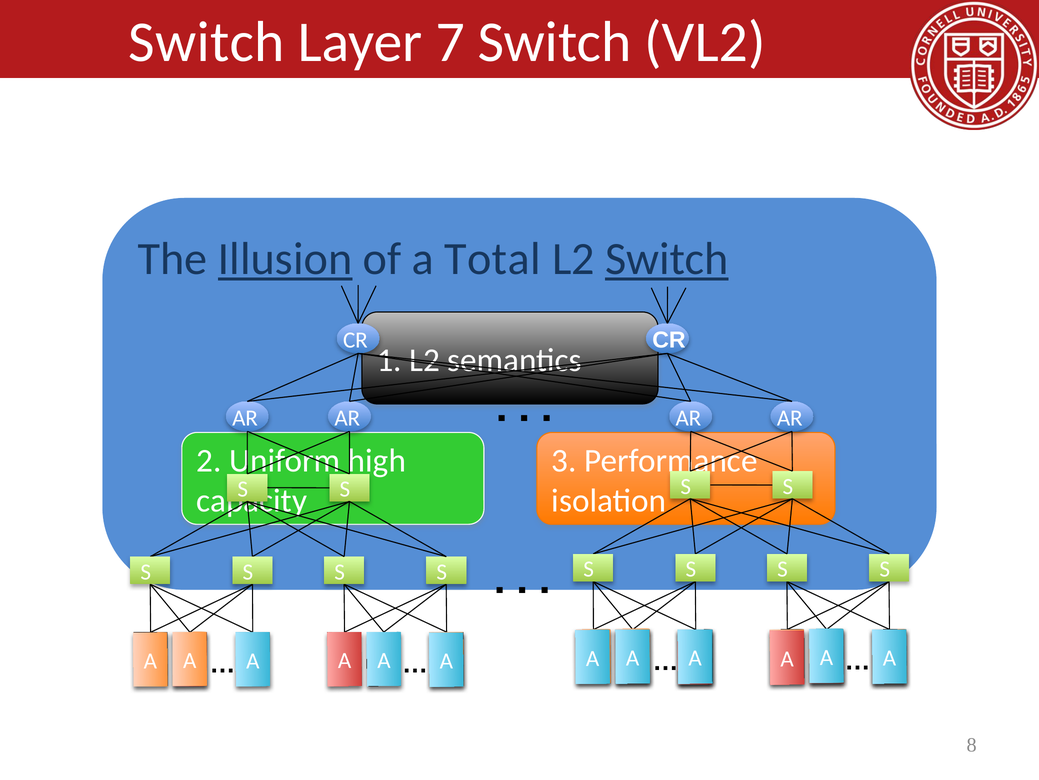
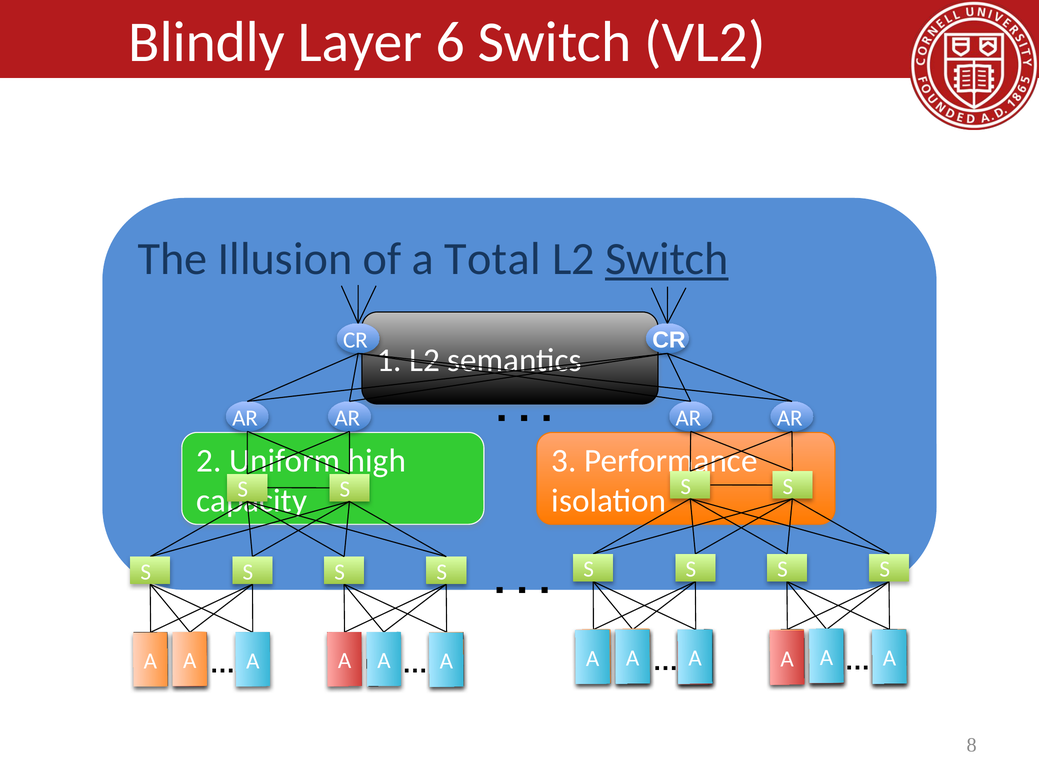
Switch: Switch -> Blindly (207, 42)
7: 7 -> 6 (450, 42)
Illusion underline: present -> none (285, 259)
